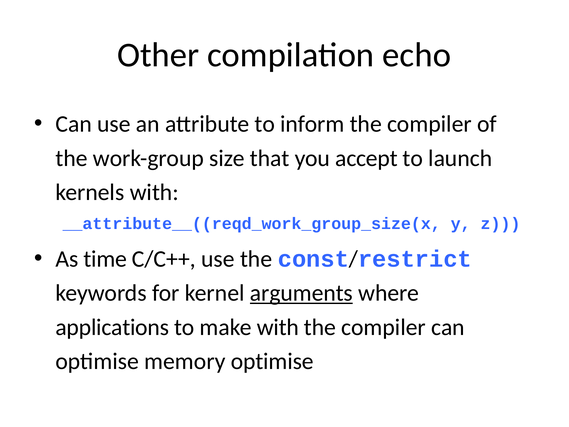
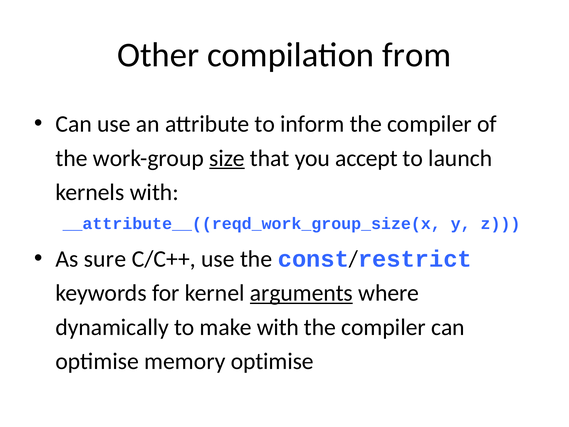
echo: echo -> from (417, 55)
size underline: none -> present (227, 158)
time: time -> sure (105, 259)
applications: applications -> dynamically (112, 327)
